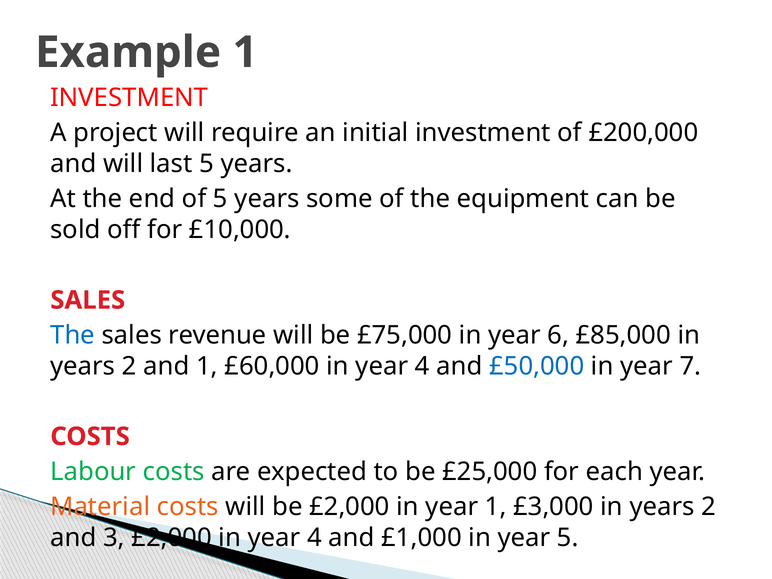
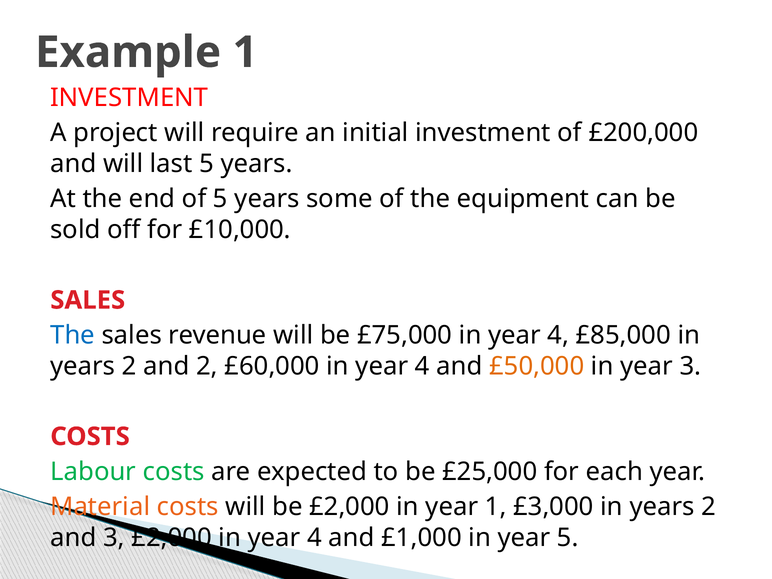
£75,000 in year 6: 6 -> 4 (558, 335)
and 1: 1 -> 2 (207, 366)
£50,000 colour: blue -> orange (537, 366)
year 7: 7 -> 3 (690, 366)
